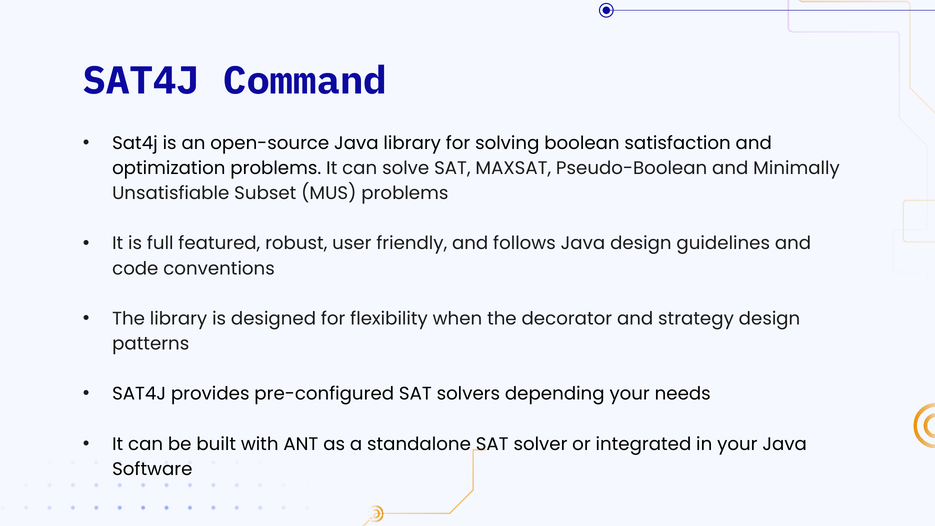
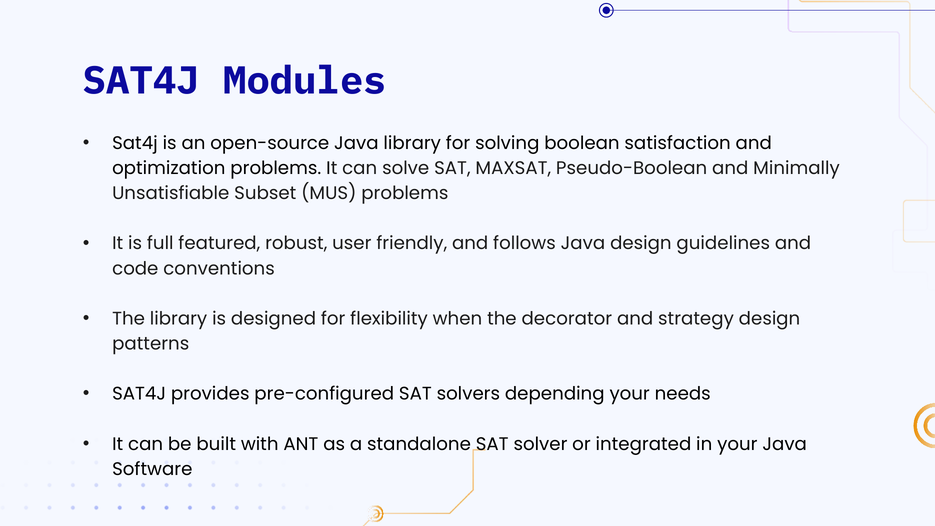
Command: Command -> Modules (305, 81)
